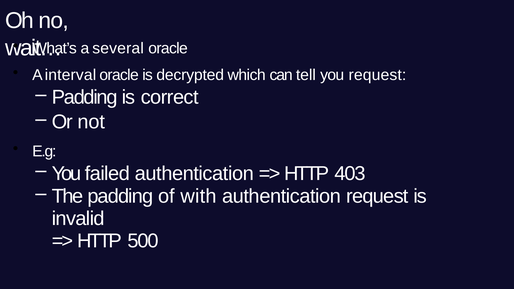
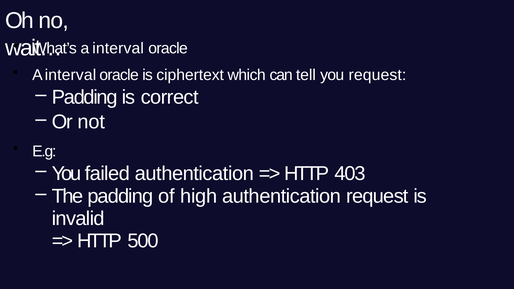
several: several -> interval (118, 48)
decrypted: decrypted -> ciphertext (190, 75)
with: with -> high (199, 196)
